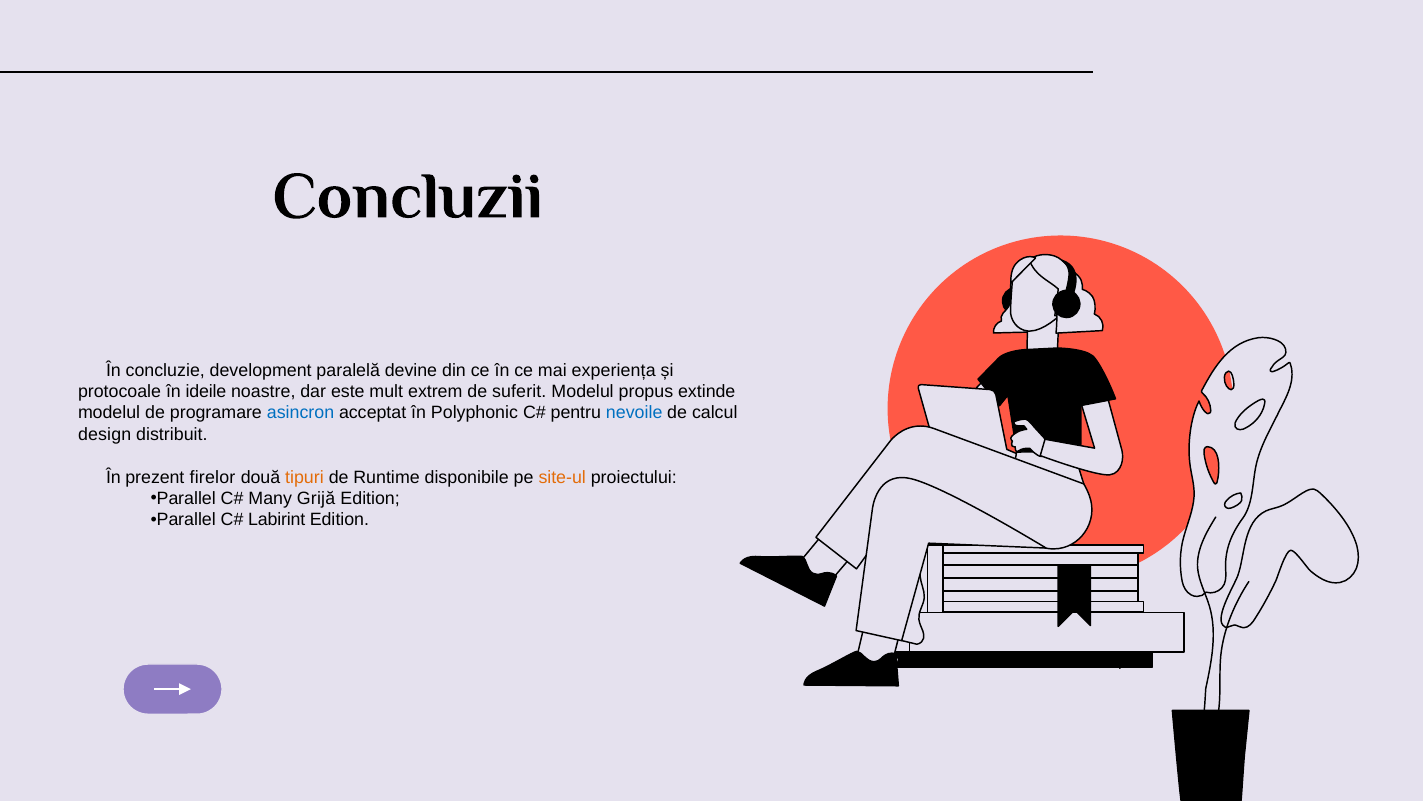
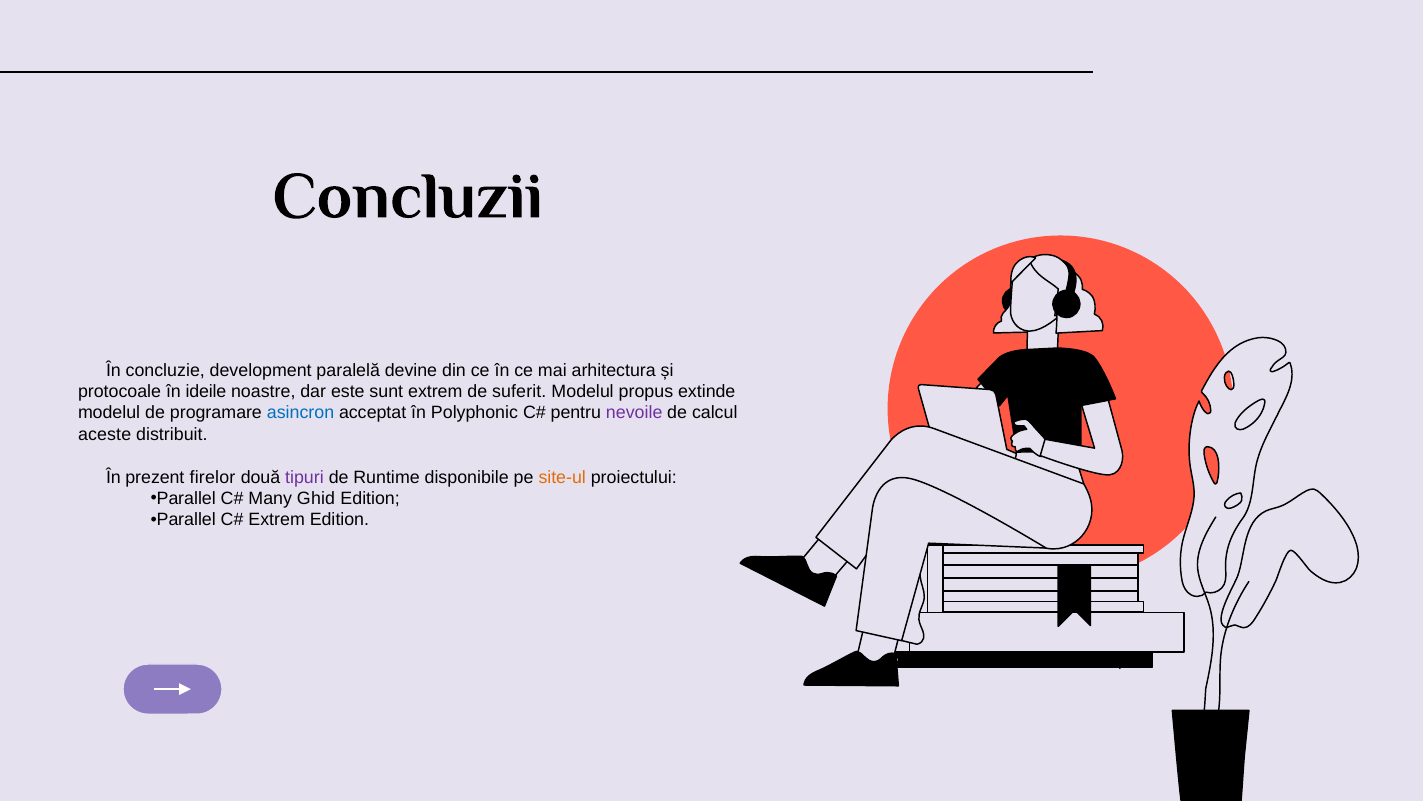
experiența: experiența -> arhitectura (614, 370)
mult: mult -> sunt (386, 391)
nevoile colour: blue -> purple (634, 413)
design: design -> aceste (105, 434)
tipuri colour: orange -> purple (304, 477)
Grijă: Grijă -> Ghid (316, 498)
Labirint: Labirint -> Extrem (277, 520)
